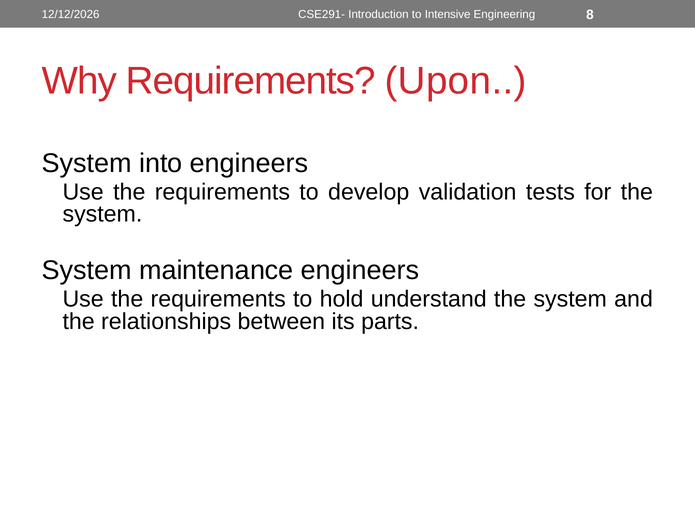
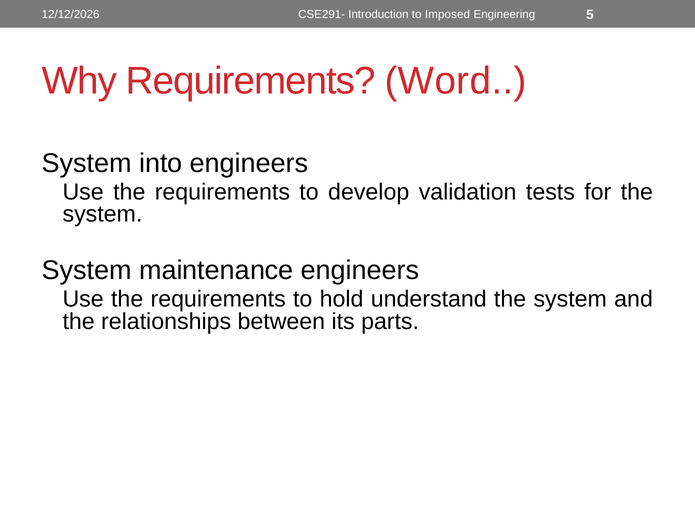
Intensive: Intensive -> Imposed (448, 15)
8: 8 -> 5 (590, 15)
Upon: Upon -> Word (456, 81)
